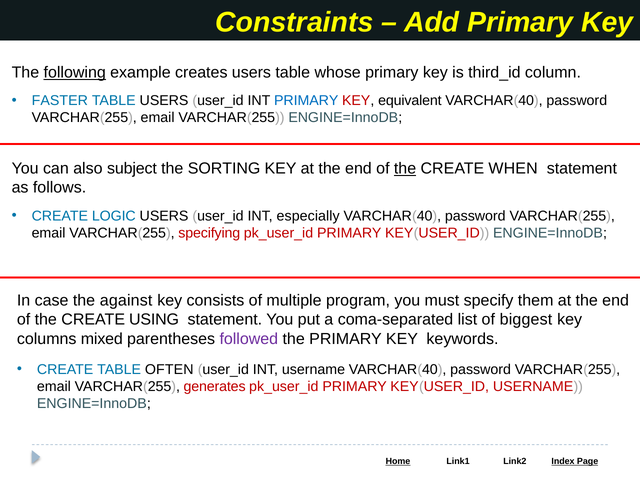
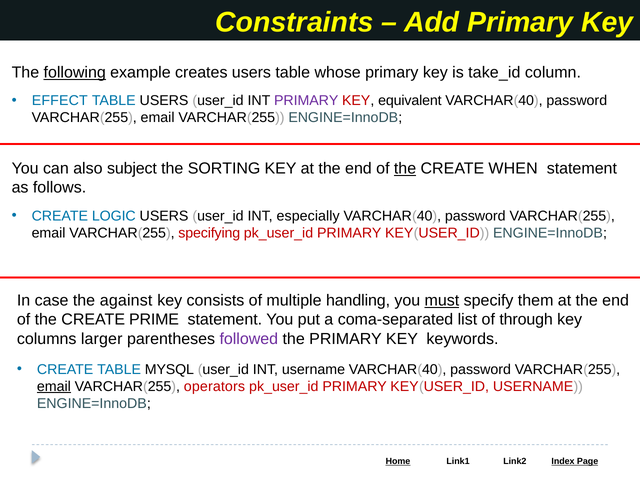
third_id: third_id -> take_id (494, 73)
FASTER: FASTER -> EFFECT (60, 101)
PRIMARY colour: blue -> purple (306, 101)
program: program -> handling (358, 301)
must underline: none -> present (442, 301)
USING: USING -> PRIME (154, 320)
biggest: biggest -> through (526, 320)
mixed: mixed -> larger (102, 339)
OFTEN: OFTEN -> MYSQL (169, 369)
email underline: none -> present (54, 386)
generates: generates -> operators (214, 386)
